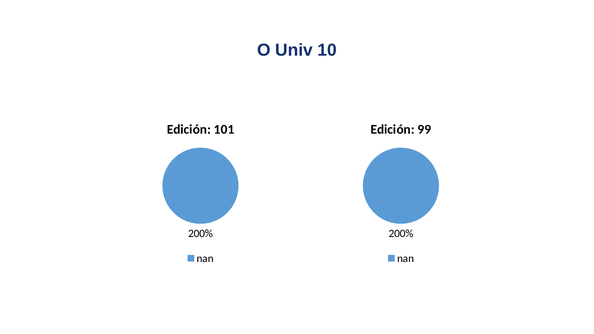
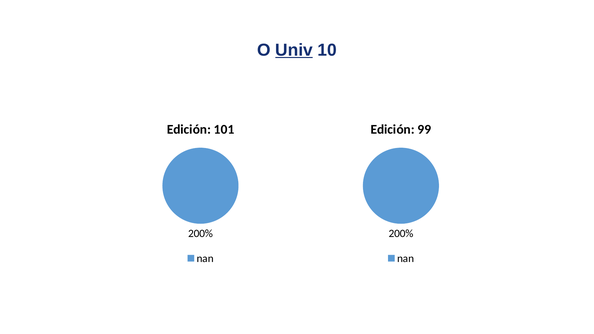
Univ underline: none -> present (294, 50)
